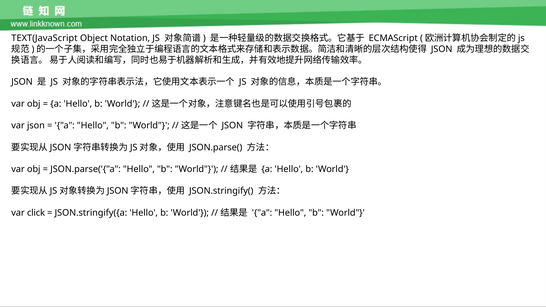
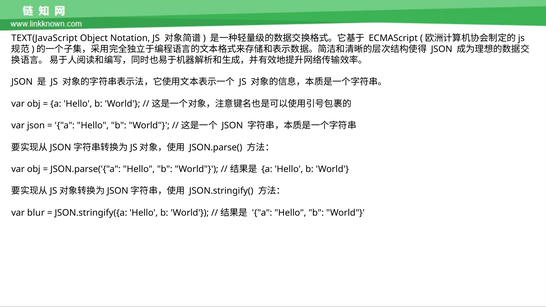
click: click -> blur (36, 213)
